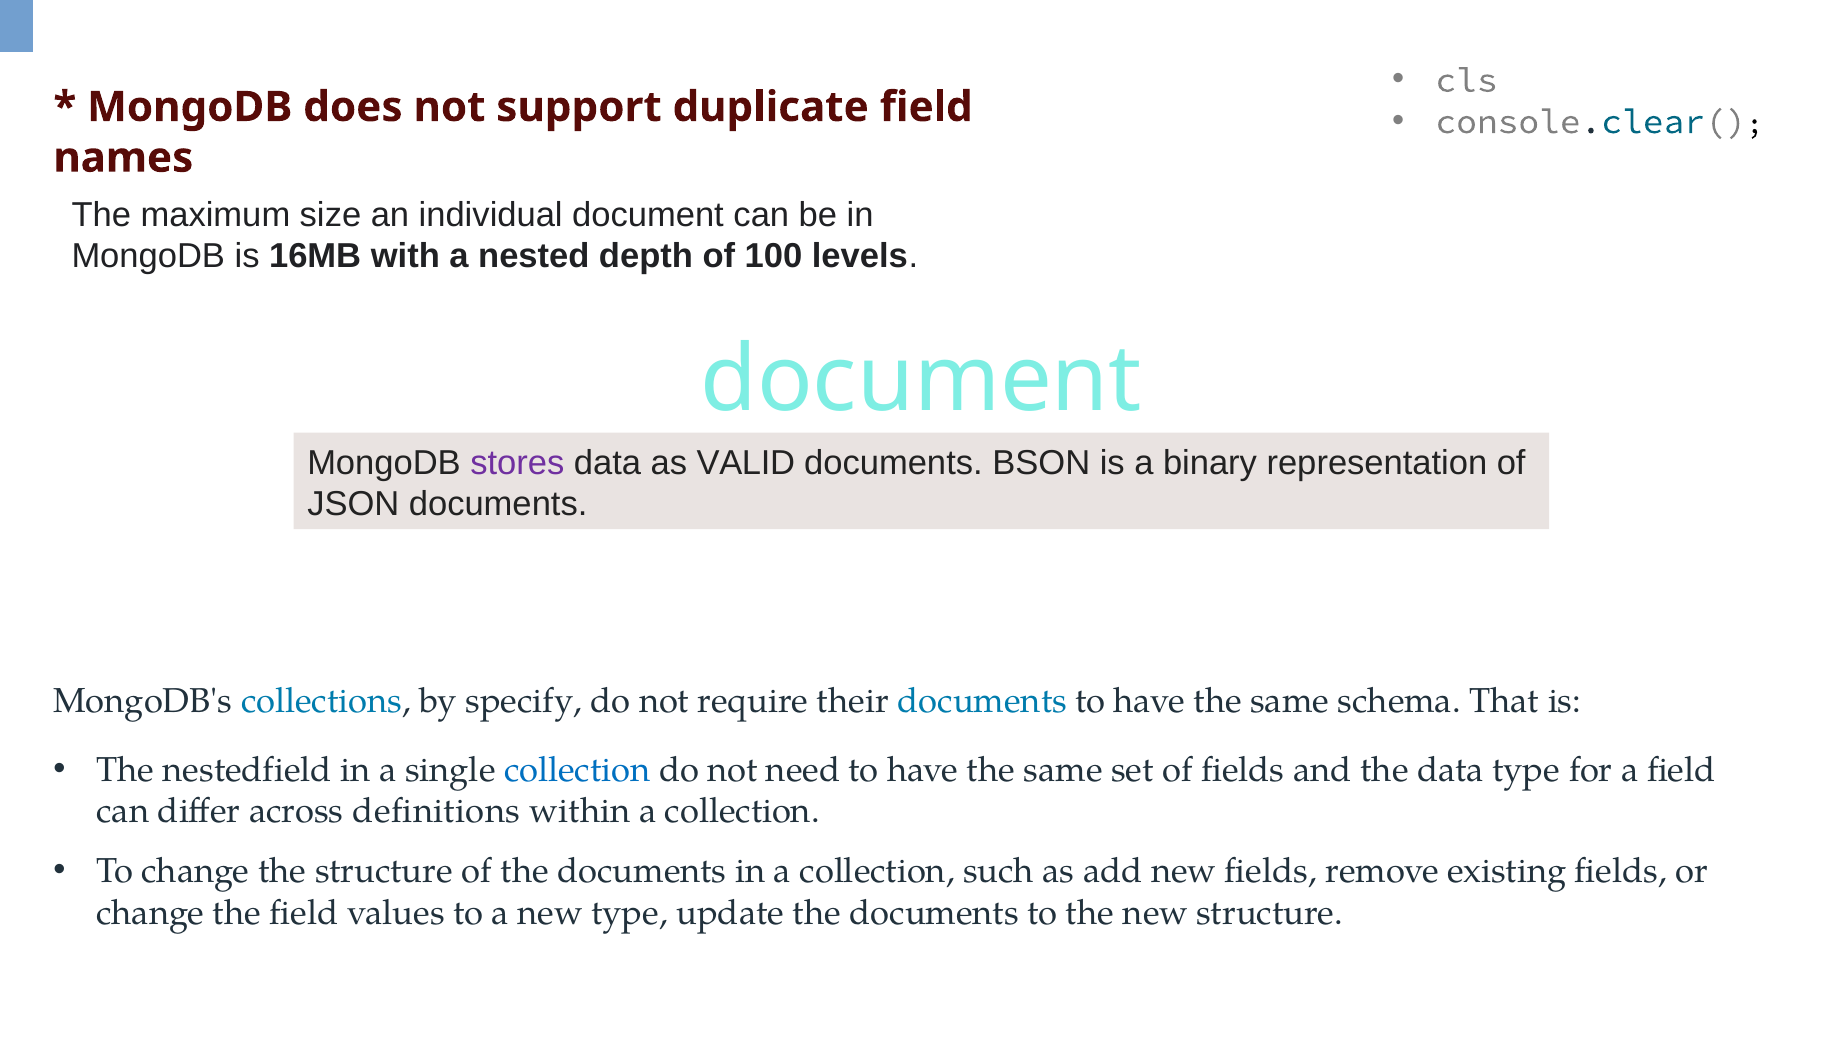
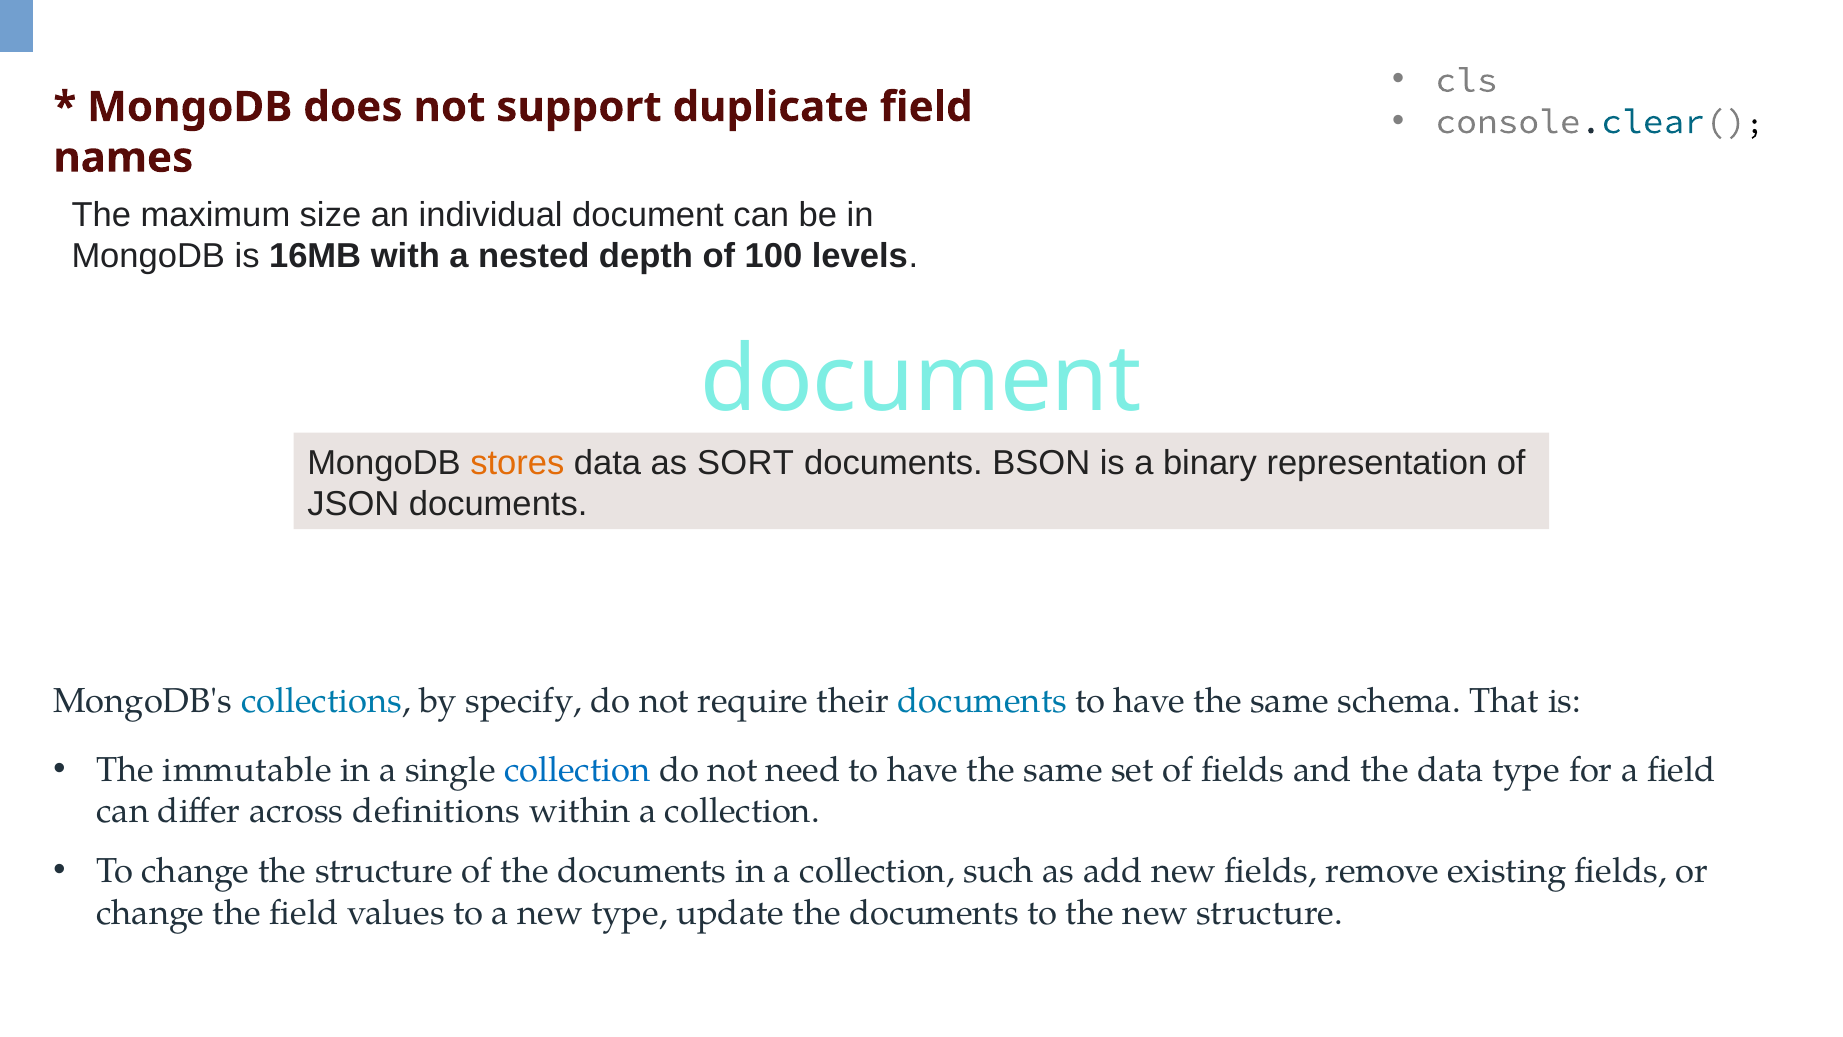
stores colour: purple -> orange (517, 463)
VALID: VALID -> SORT (746, 463)
nestedfield: nestedfield -> immutable (247, 770)
